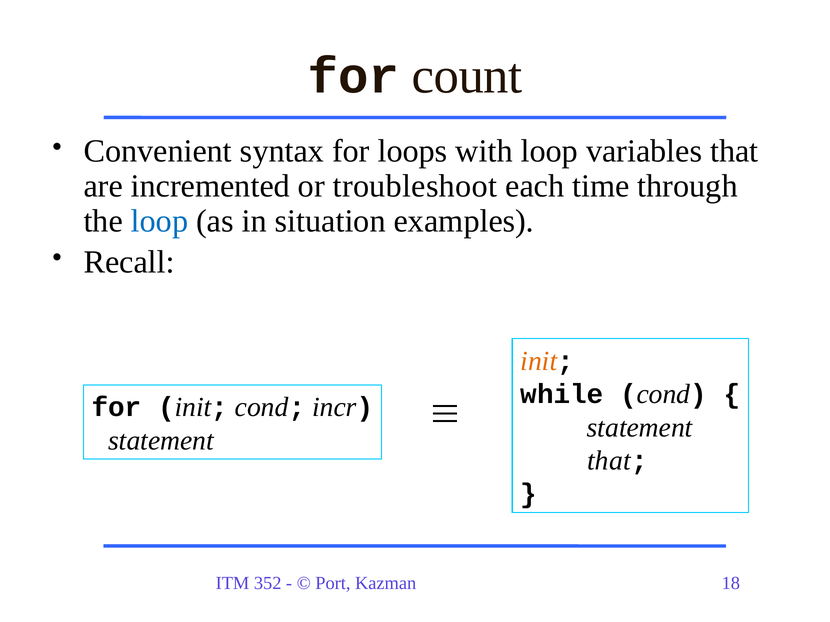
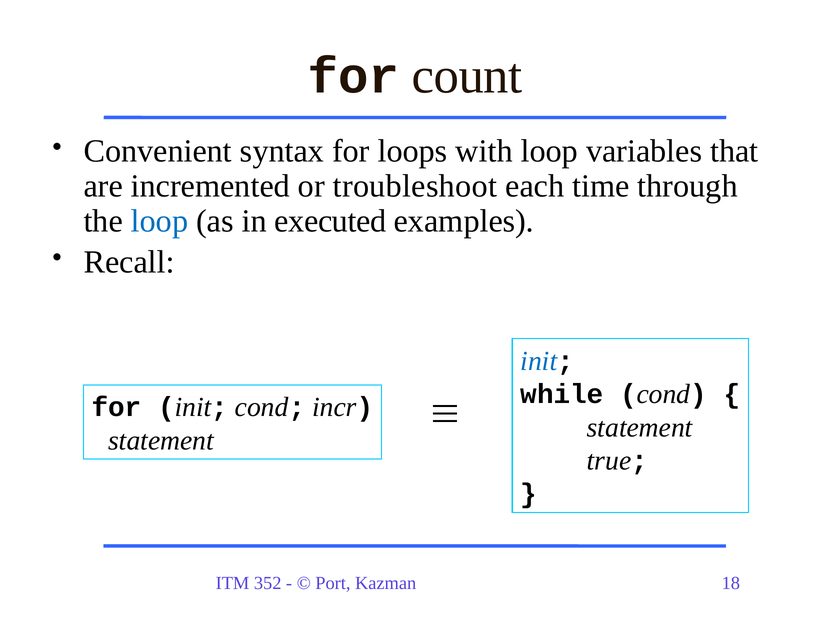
situation: situation -> executed (330, 221)
init colour: orange -> blue (539, 361)
that: that -> true (609, 461)
